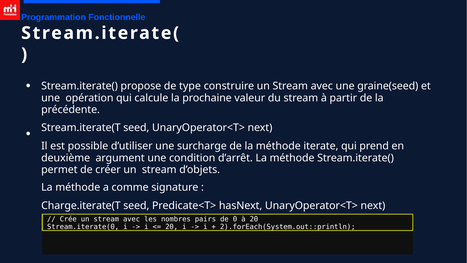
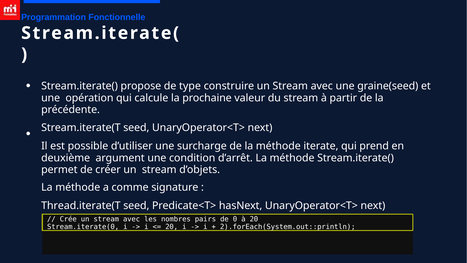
Charge.iterate(T: Charge.iterate(T -> Thread.iterate(T (81, 205)
